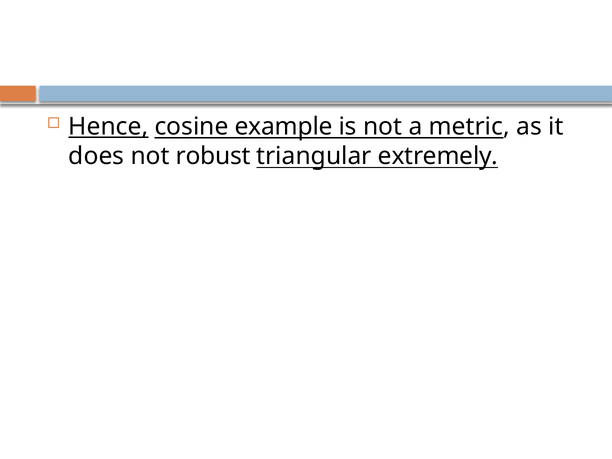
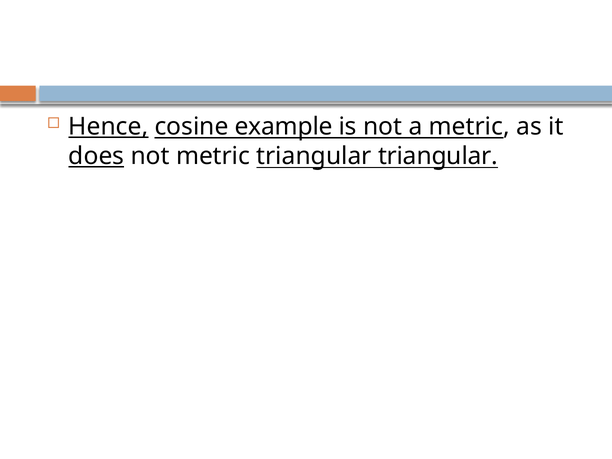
does underline: none -> present (96, 156)
not robust: robust -> metric (213, 156)
triangular extremely: extremely -> triangular (438, 156)
